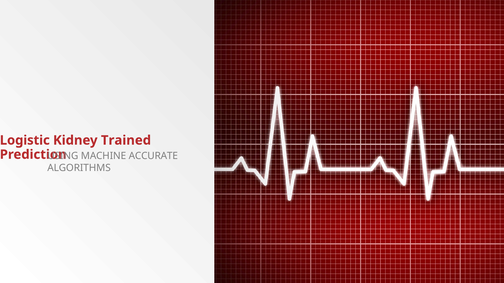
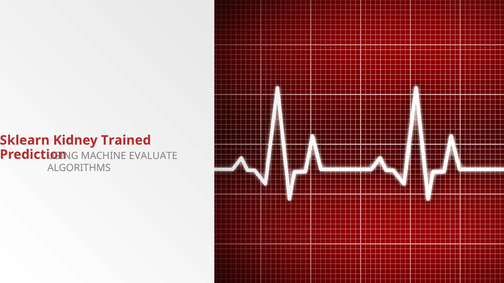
Logistic: Logistic -> Sklearn (25, 141)
ACCURATE: ACCURATE -> EVALUATE (153, 156)
